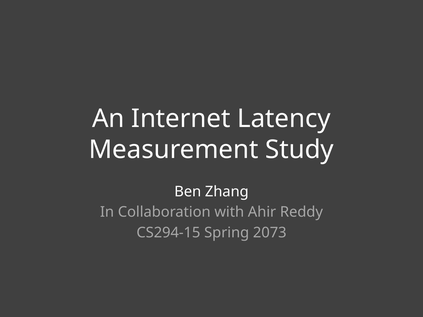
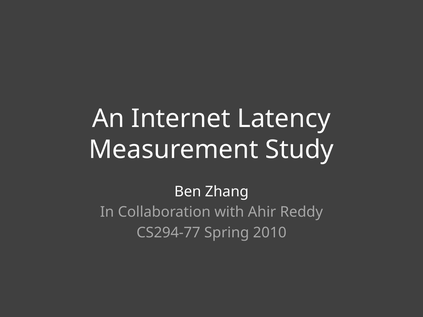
CS294-15: CS294-15 -> CS294-77 (168, 233)
2073: 2073 -> 2010 (270, 233)
